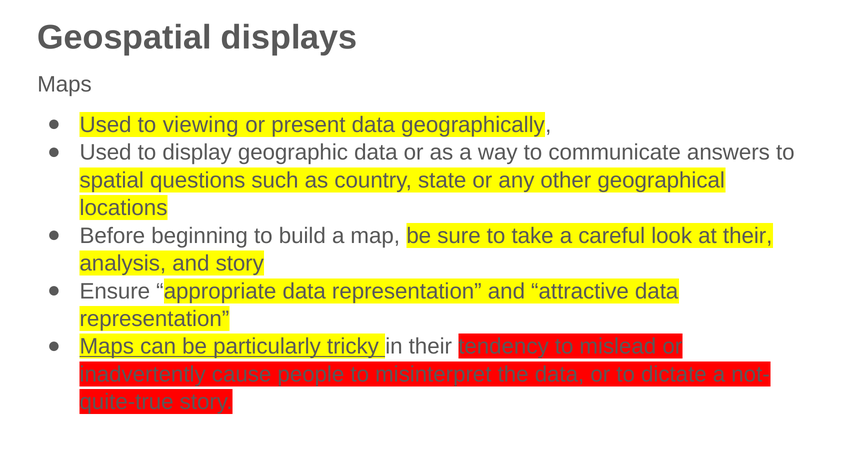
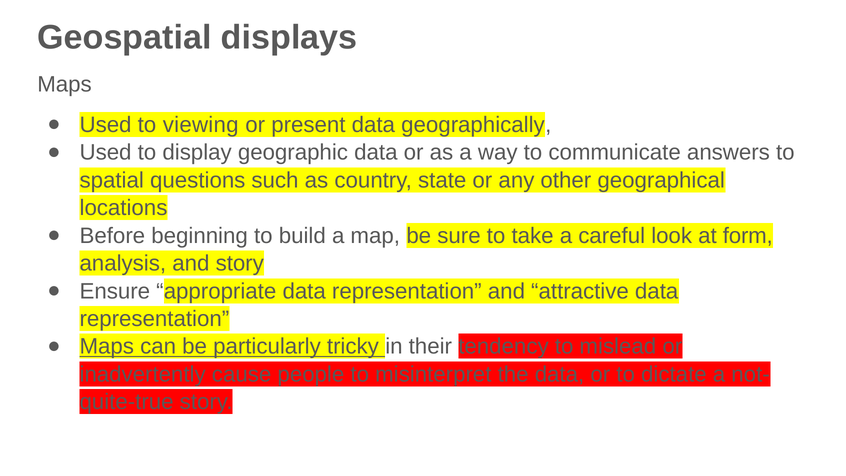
at their: their -> form (748, 236)
